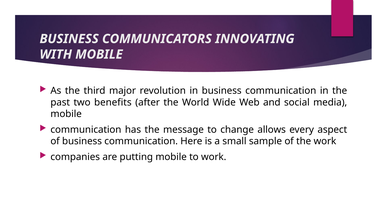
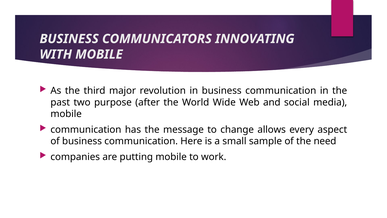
benefits: benefits -> purpose (113, 102)
the work: work -> need (325, 141)
